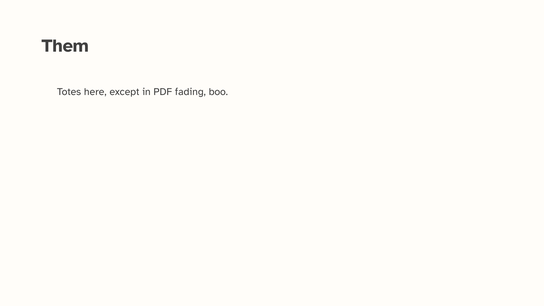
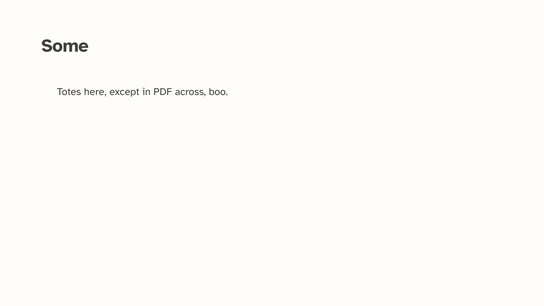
Them: Them -> Some (65, 46)
fading: fading -> across (190, 92)
